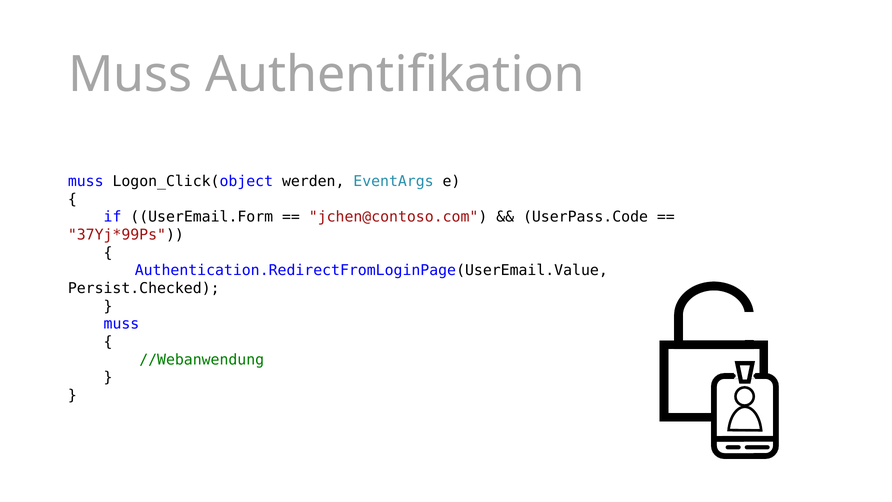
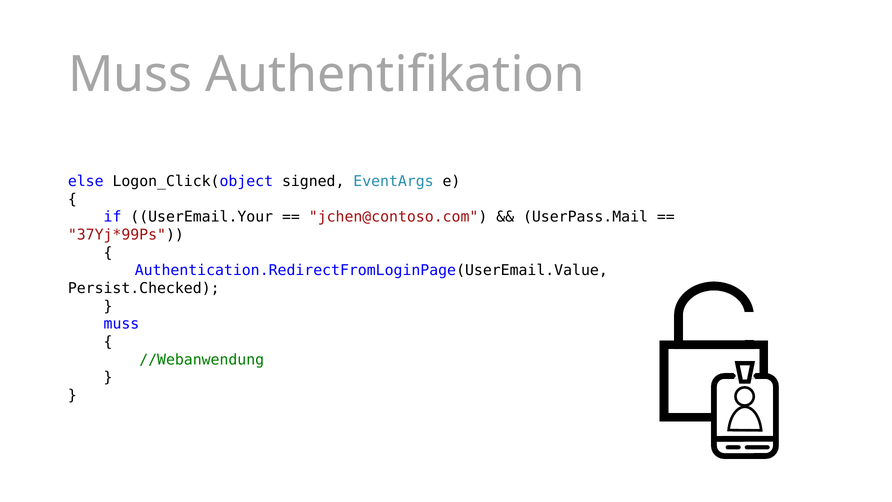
muss: muss -> else (86, 181)
werden: werden -> signed (313, 181)
UserEmail.Form: UserEmail.Form -> UserEmail.Your (202, 217)
UserPass.Code: UserPass.Code -> UserPass.Mail (586, 217)
